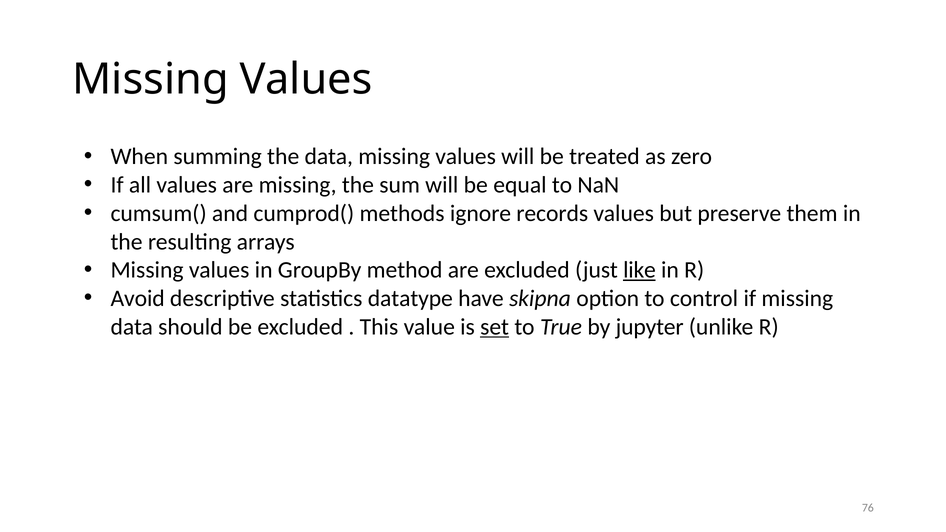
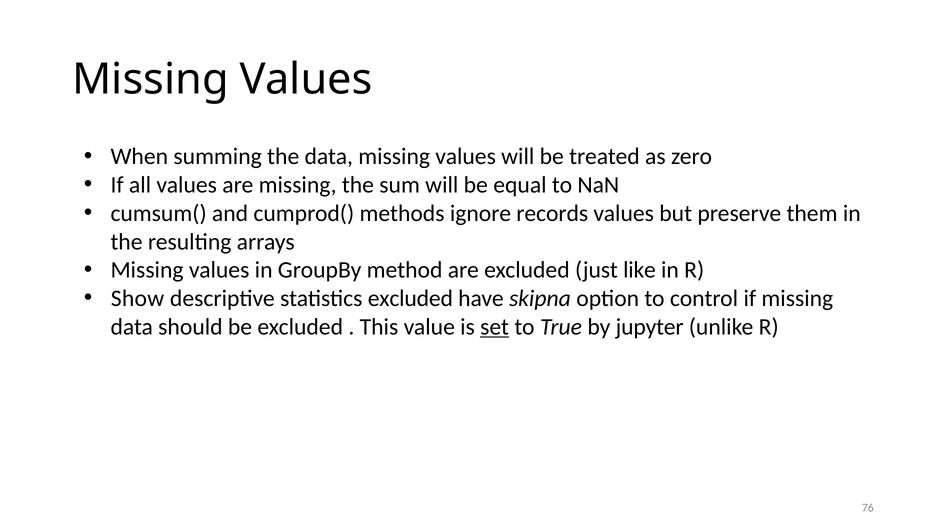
like underline: present -> none (640, 270)
Avoid: Avoid -> Show (137, 299)
statistics datatype: datatype -> excluded (410, 299)
